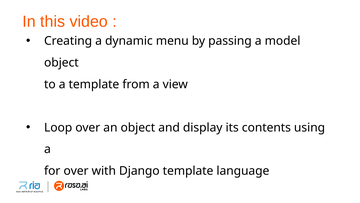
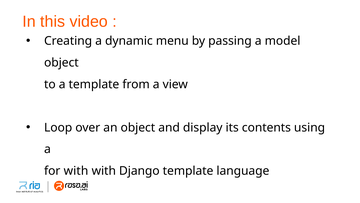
for over: over -> with (76, 170)
